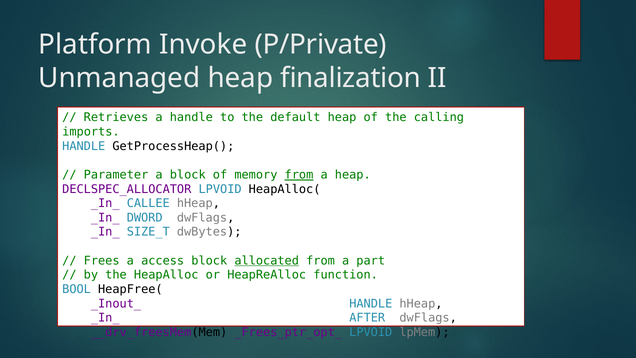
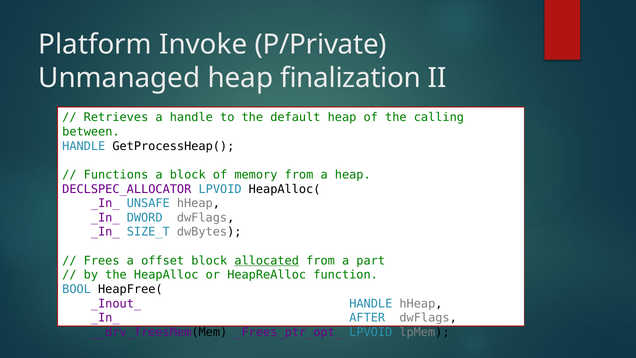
imports: imports -> between (91, 132)
Parameter: Parameter -> Functions (116, 175)
from underline: present -> none (299, 175)
CALLEE: CALLEE -> UNSAFE (148, 203)
access: access -> offset (163, 261)
